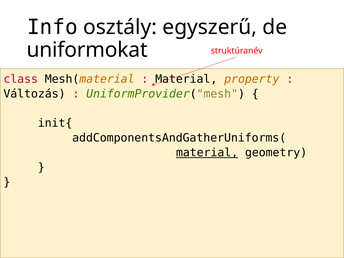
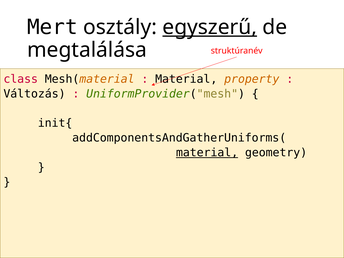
Info: Info -> Mert (52, 27)
egyszerű underline: none -> present (210, 27)
uniformokat: uniformokat -> megtalálása (87, 50)
